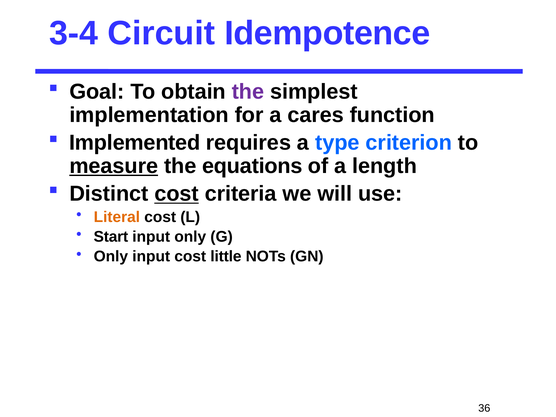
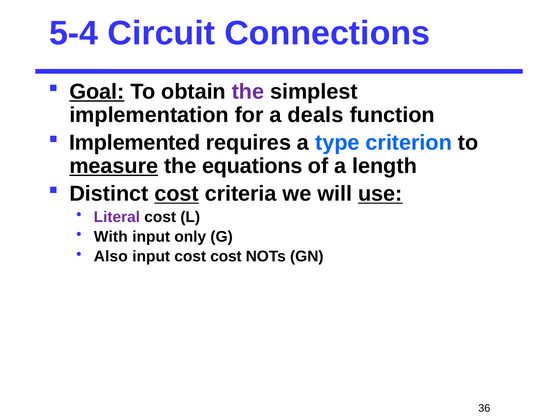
3-4: 3-4 -> 5-4 (74, 33)
Idempotence: Idempotence -> Connections (327, 33)
Goal underline: none -> present (97, 92)
cares: cares -> deals (315, 115)
use underline: none -> present (380, 194)
Literal colour: orange -> purple (117, 217)
Start: Start -> With (111, 237)
Only: Only -> Also (111, 257)
cost little: little -> cost (226, 257)
